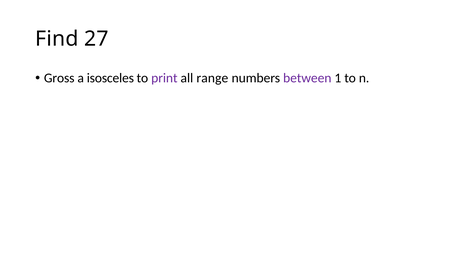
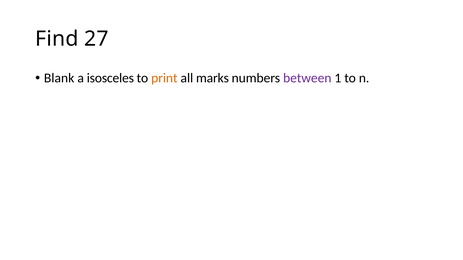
Gross: Gross -> Blank (59, 78)
print colour: purple -> orange (164, 78)
range: range -> marks (212, 78)
